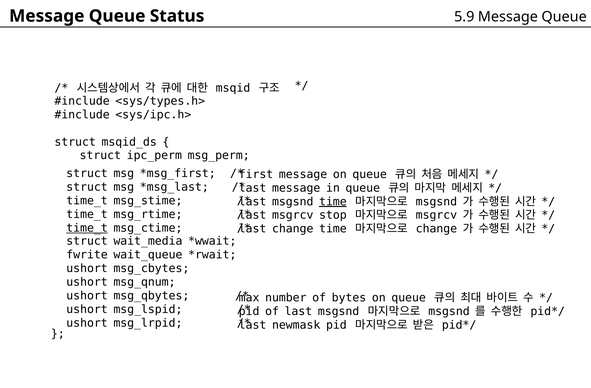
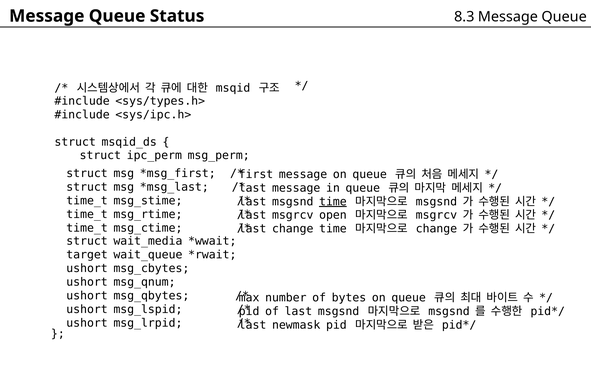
5.9: 5.9 -> 8.3 (464, 17)
stop: stop -> open (333, 215)
time_t underline: present -> none (87, 228)
fwrite: fwrite -> target (87, 255)
